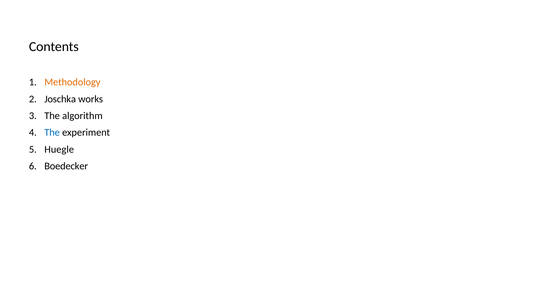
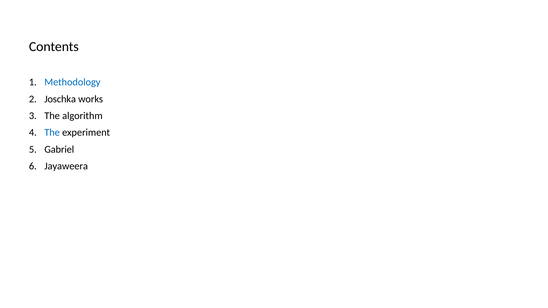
Methodology colour: orange -> blue (72, 82)
Huegle: Huegle -> Gabriel (59, 149)
Boedecker: Boedecker -> Jayaweera (66, 166)
